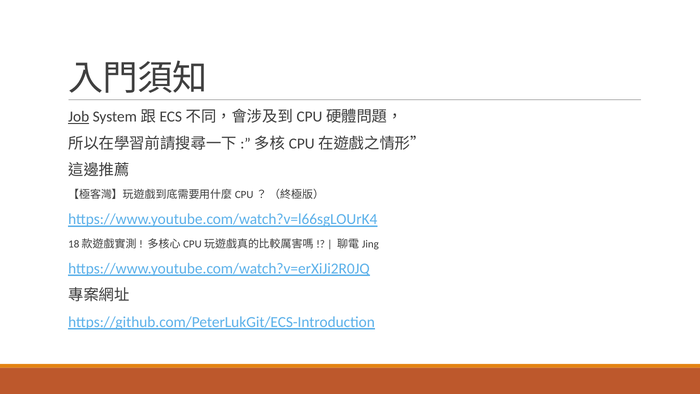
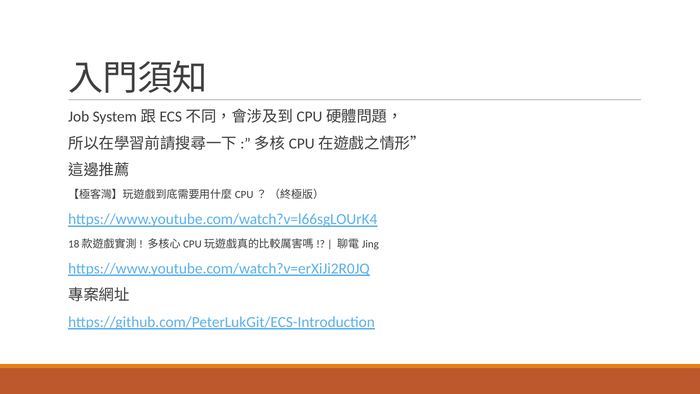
Job underline: present -> none (79, 117)
